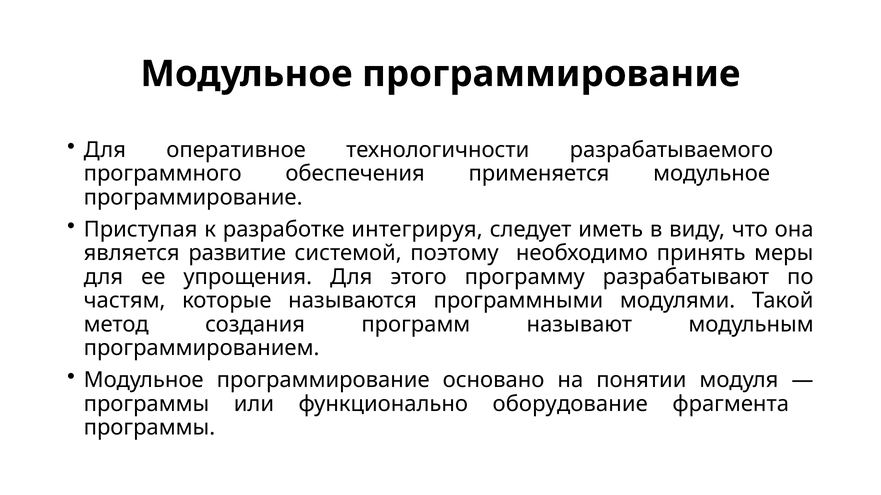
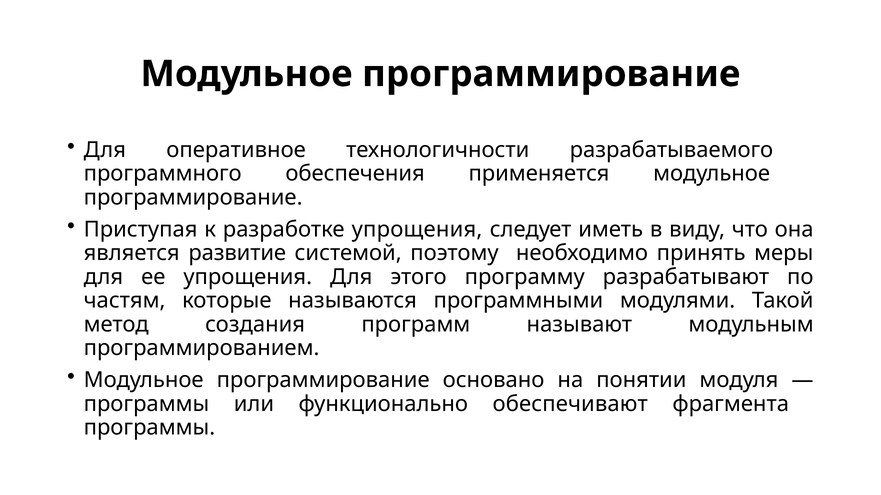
разработке интегрируя: интегрируя -> упрощения (417, 230)
оборудование: оборудование -> обеспечивают (570, 404)
